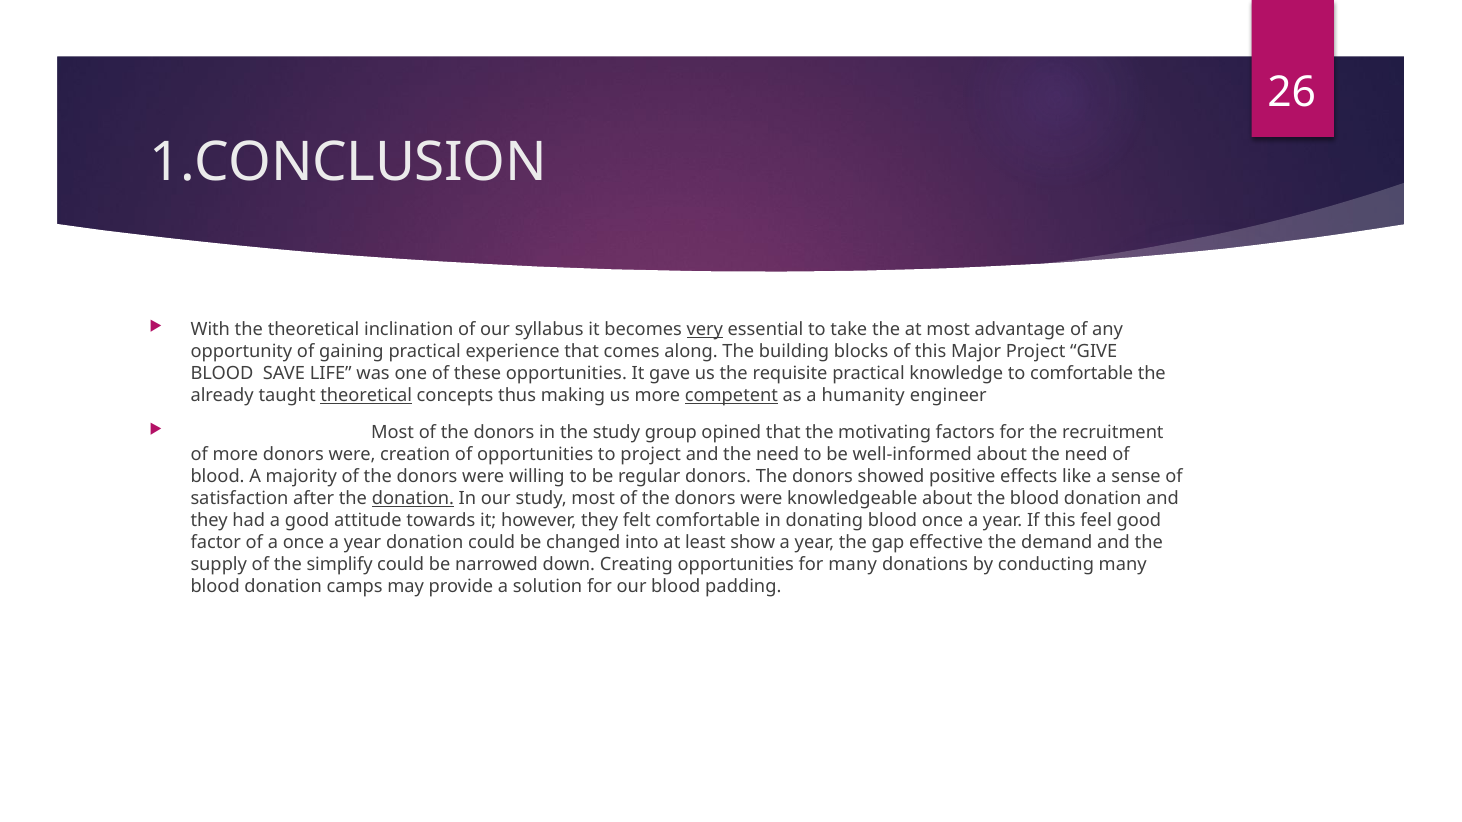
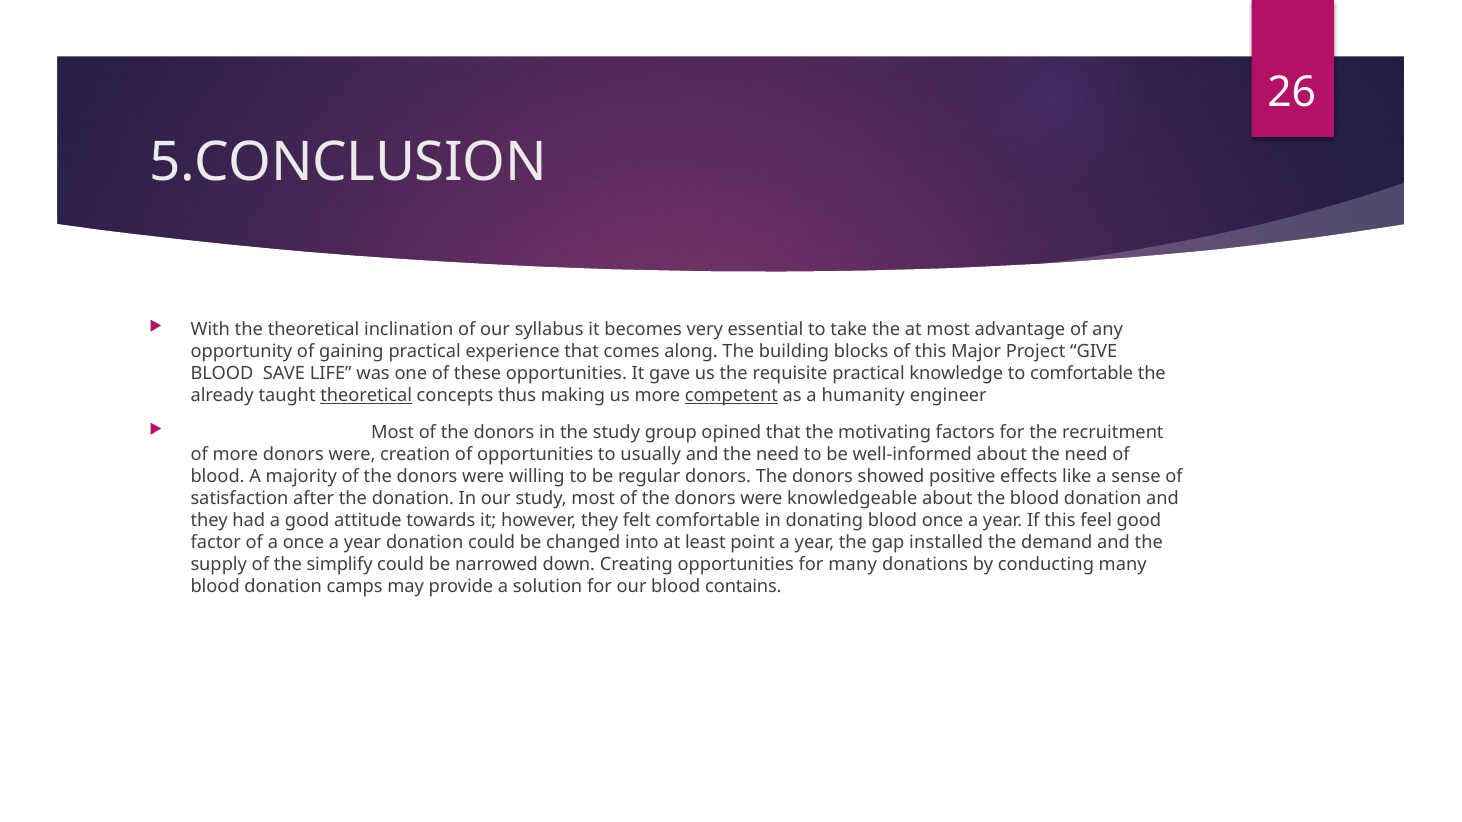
1.CONCLUSION: 1.CONCLUSION -> 5.CONCLUSION (348, 163)
very underline: present -> none (705, 330)
to project: project -> usually (651, 455)
donation underline: present -> none (413, 499)
show: show -> point (753, 543)
effective: effective -> installed (946, 543)
padding: padding -> contains (743, 586)
